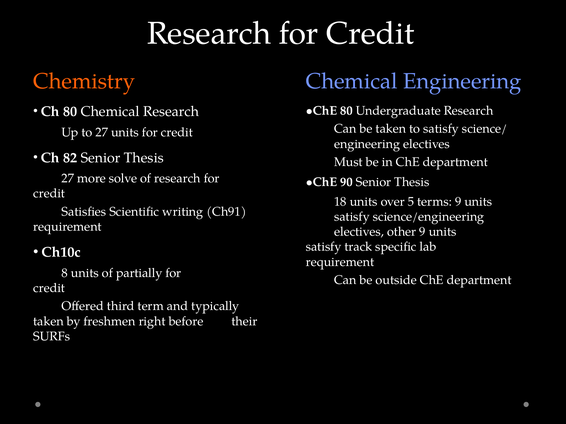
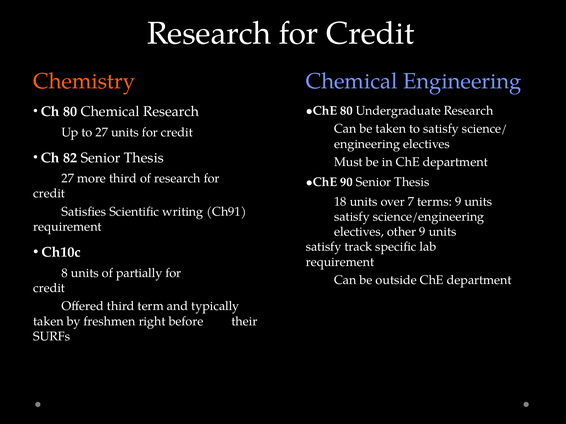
more solve: solve -> third (123, 179)
5: 5 -> 7 (411, 202)
